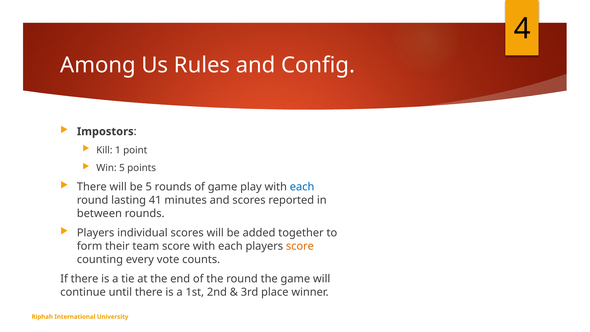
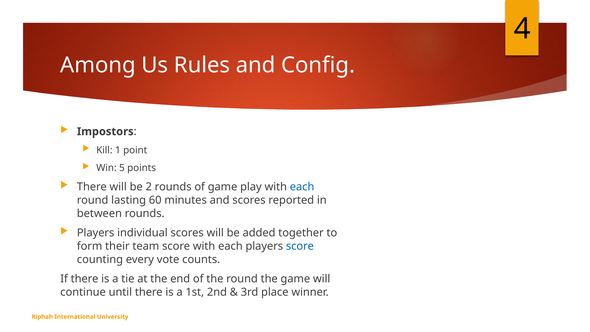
be 5: 5 -> 2 (149, 187)
41: 41 -> 60 (155, 200)
score colour: orange -> blue (300, 246)
